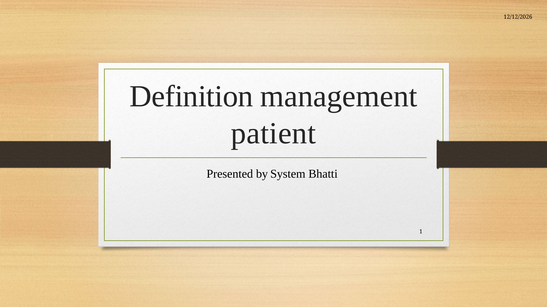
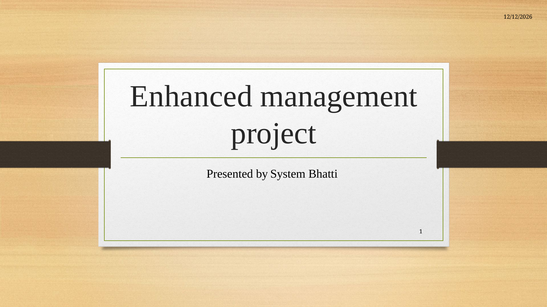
Definition: Definition -> Enhanced (191, 97)
patient: patient -> project (274, 134)
